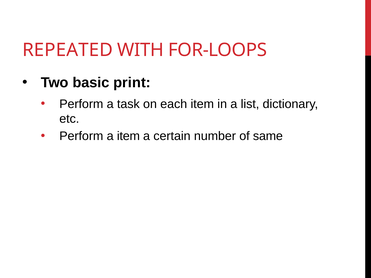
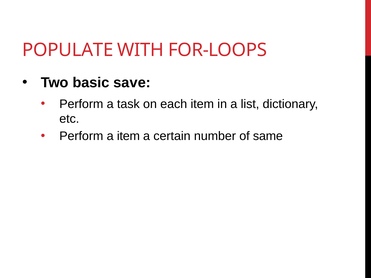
REPEATED: REPEATED -> POPULATE (68, 50)
print: print -> save (132, 83)
